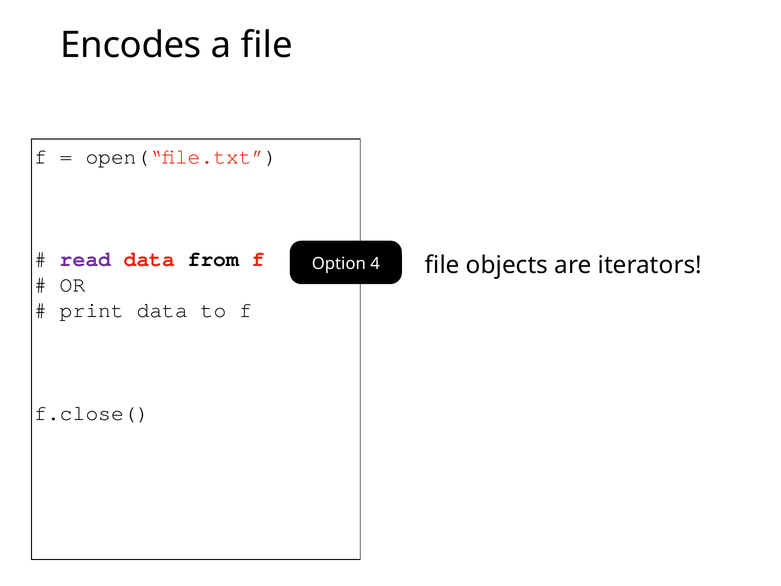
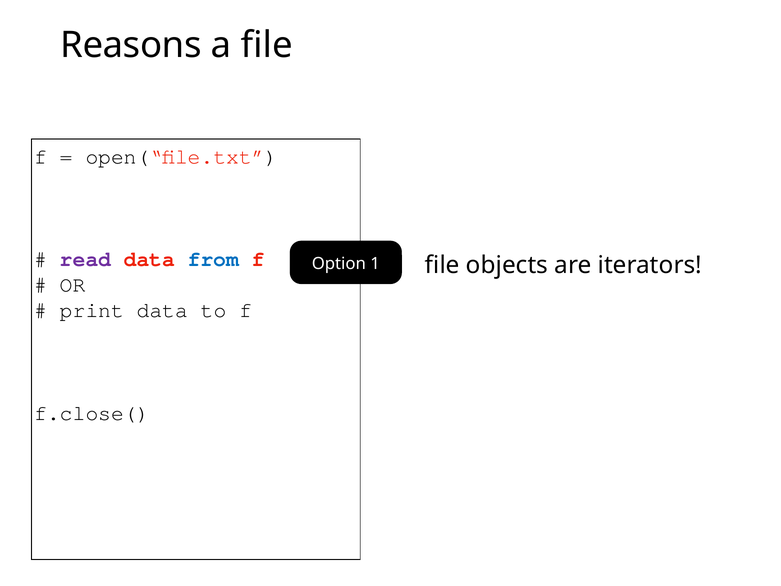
Encodes: Encodes -> Reasons (131, 45)
from colour: black -> blue (213, 259)
4: 4 -> 1 (375, 263)
